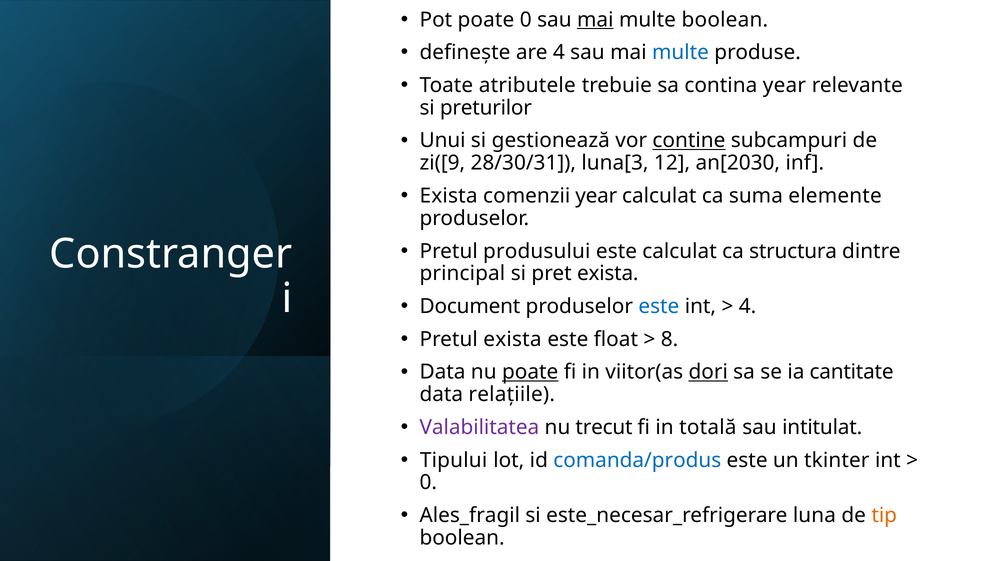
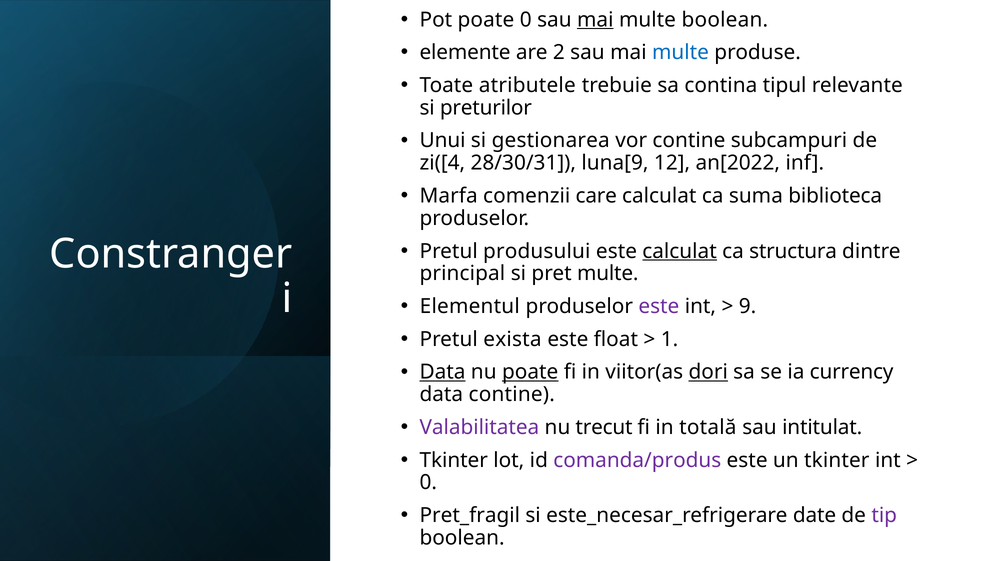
definește: definește -> elemente (465, 52)
are 4: 4 -> 2 (559, 52)
contina year: year -> tipul (785, 85)
gestionează: gestionează -> gestionarea (551, 141)
contine underline: present -> none (689, 141)
zi([9: zi([9 -> zi([4 (442, 163)
luna[3: luna[3 -> luna[9 (615, 163)
an[2030: an[2030 -> an[2022 (738, 163)
Exista: Exista -> Marfa (449, 196)
comenzii year: year -> care (596, 196)
elemente: elemente -> biblioteca (835, 196)
calculat underline: none -> present (680, 251)
pret exista: exista -> multe (608, 273)
Document: Document -> Elementul (470, 306)
este colour: blue -> purple (659, 306)
4: 4 -> 9 (748, 306)
8: 8 -> 1 (670, 339)
Data underline: none -> present (443, 372)
cantitate: cantitate -> currency (852, 372)
data relațiile: relațiile -> contine (512, 394)
Tipului: Tipului -> Tkinter (454, 460)
comanda/produs colour: blue -> purple (637, 460)
Ales_fragil: Ales_fragil -> Pret_fragil (470, 515)
luna: luna -> date (815, 515)
tip colour: orange -> purple (884, 515)
